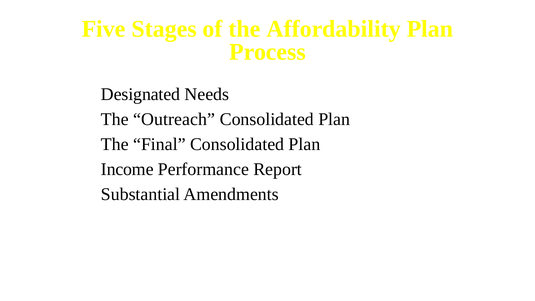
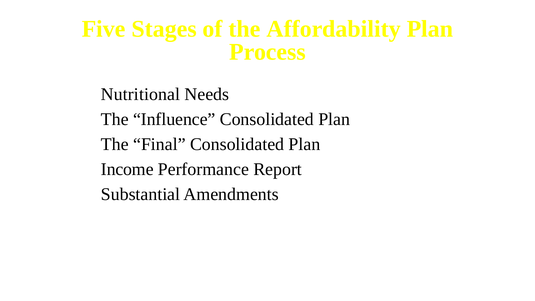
Designated: Designated -> Nutritional (140, 94)
Outreach: Outreach -> Influence (174, 119)
